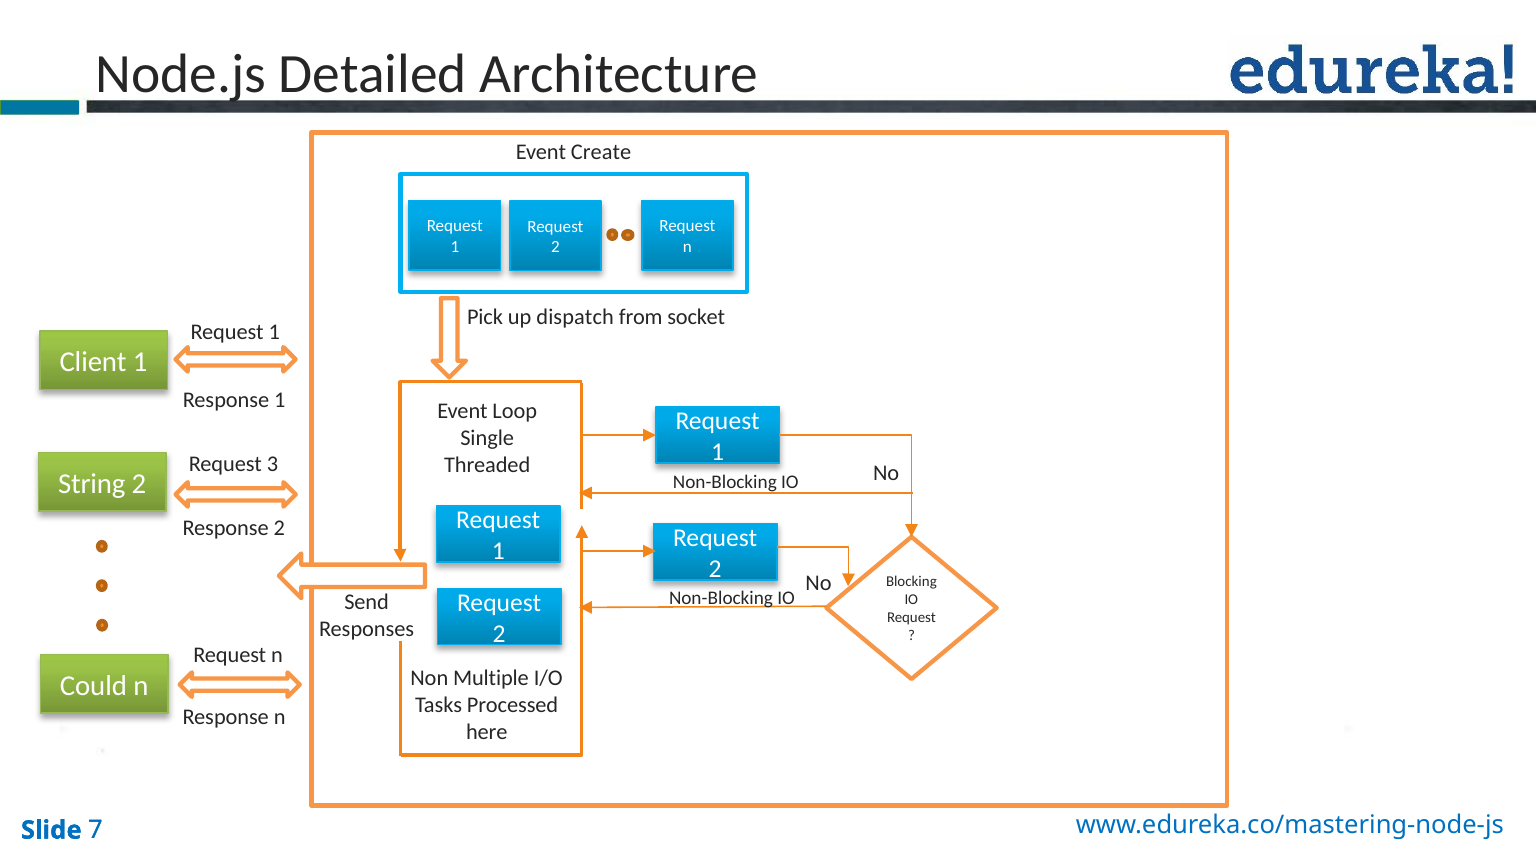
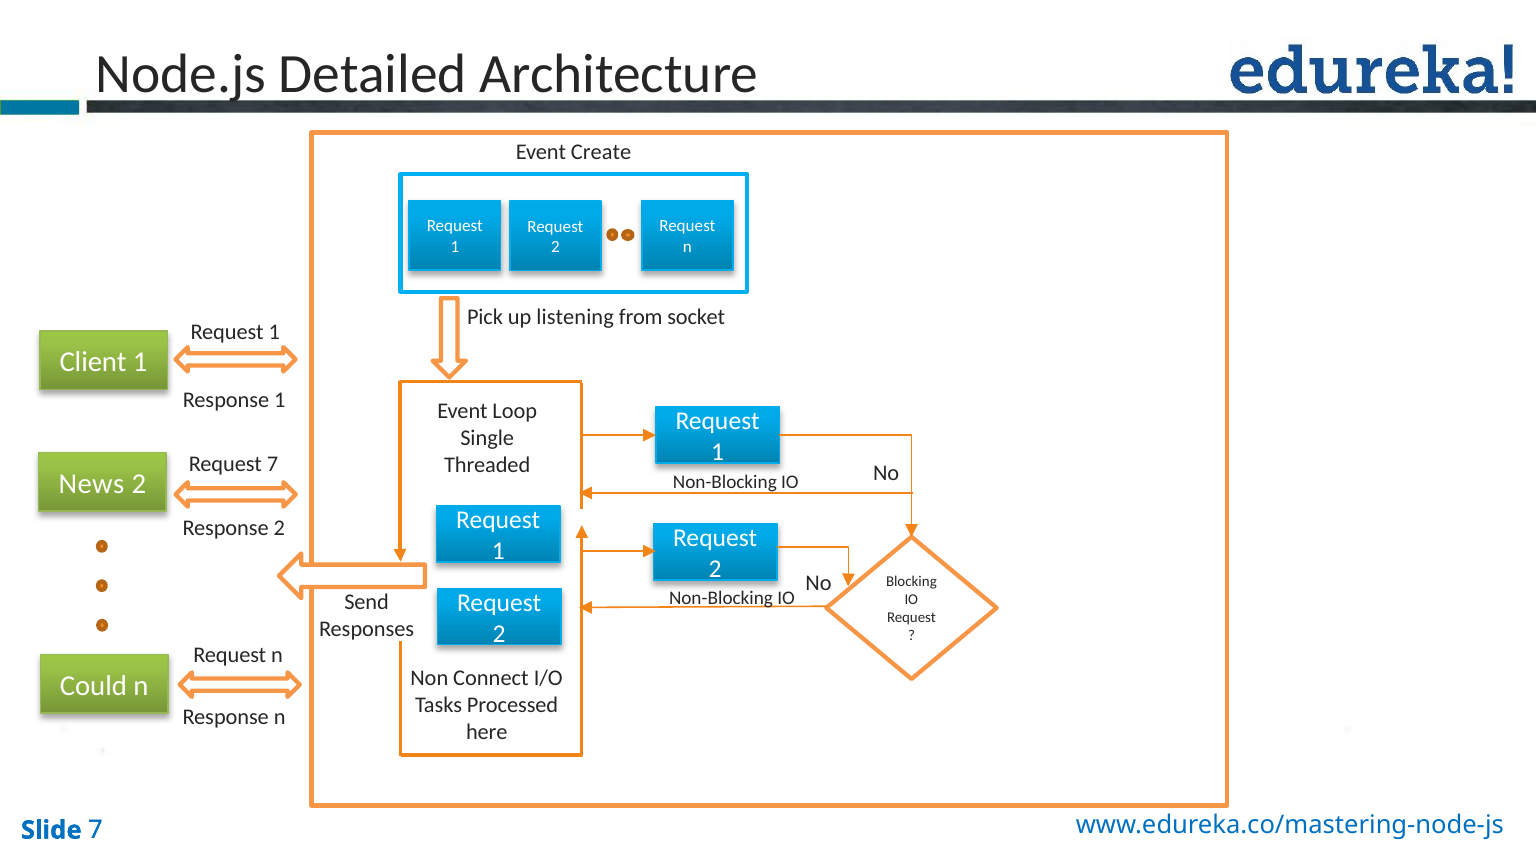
dispatch: dispatch -> listening (575, 317)
Request 3: 3 -> 7 (272, 464)
String: String -> News (92, 484)
Multiple: Multiple -> Connect (491, 678)
